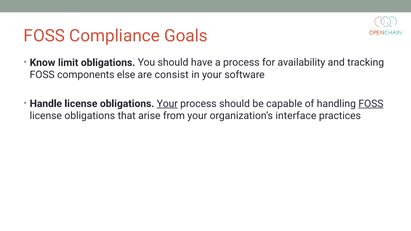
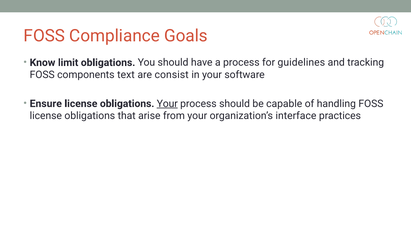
availability: availability -> guidelines (301, 63)
else: else -> text (126, 75)
Handle: Handle -> Ensure (46, 104)
FOSS underline: present -> none (371, 104)
